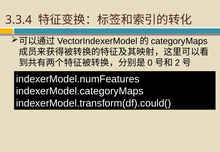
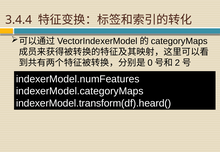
3.3.4: 3.3.4 -> 3.4.4 (19, 20)
indexerModel.transform(df).could(: indexerModel.transform(df).could( -> indexerModel.transform(df).heard( (94, 104)
